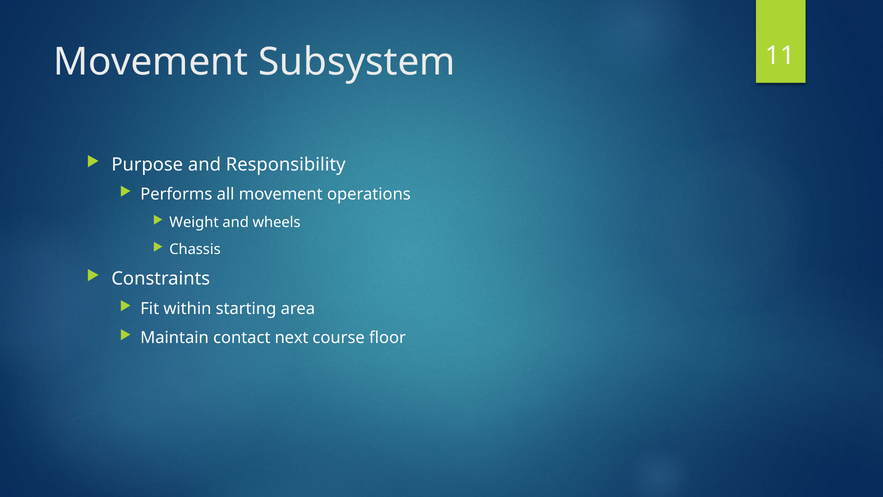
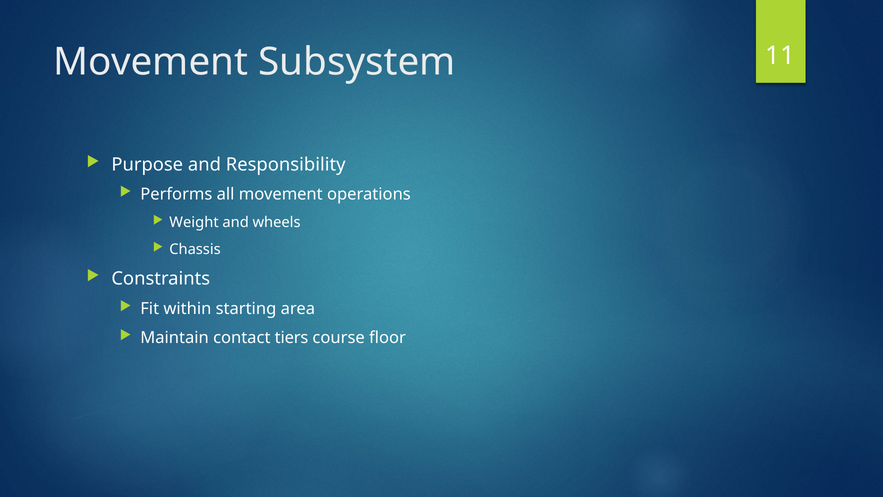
next: next -> tiers (292, 338)
